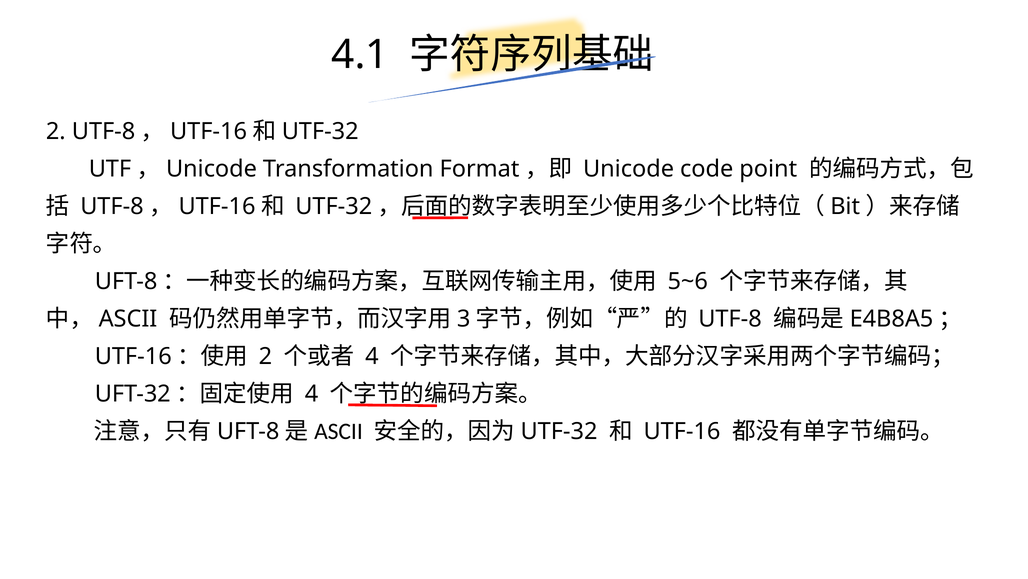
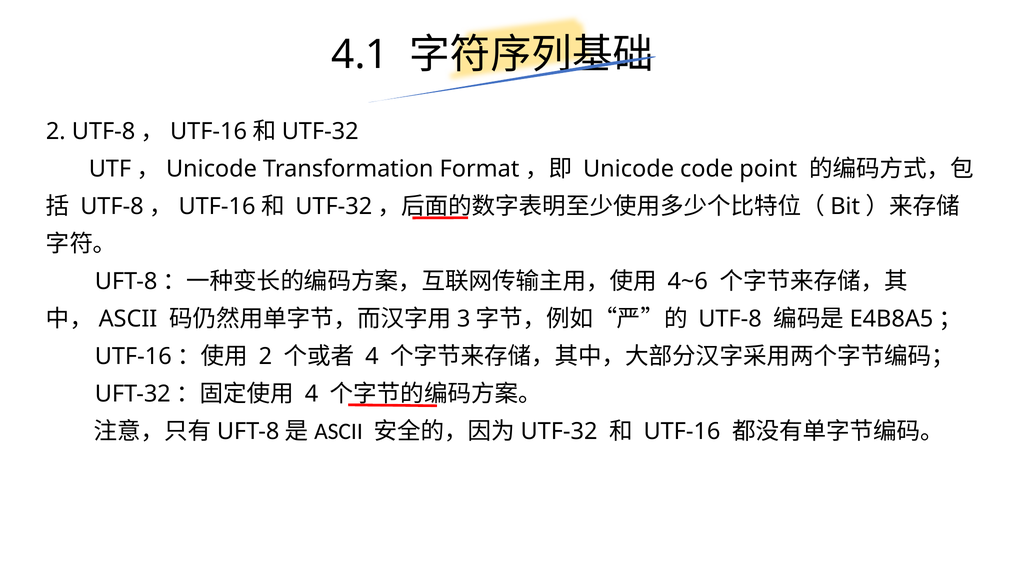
5~6: 5~6 -> 4~6 (688, 281)
